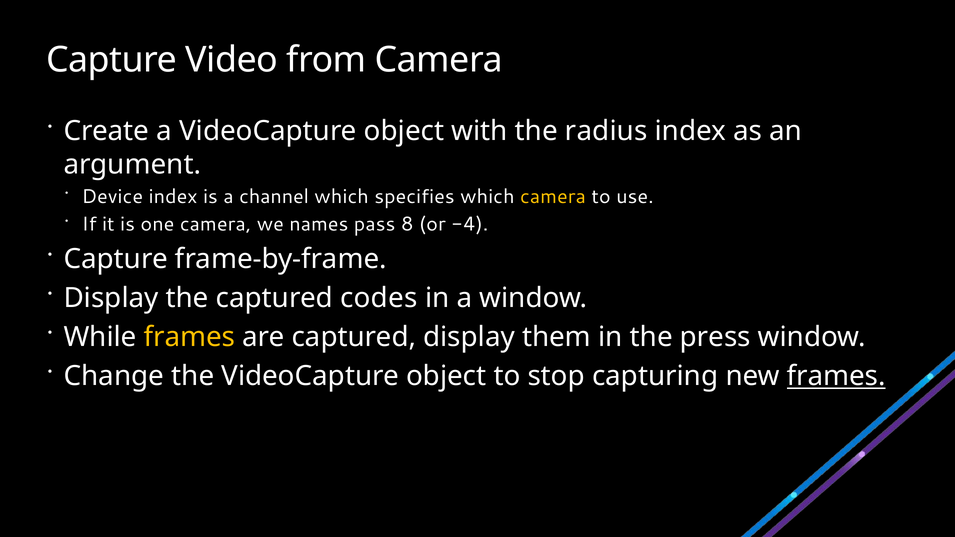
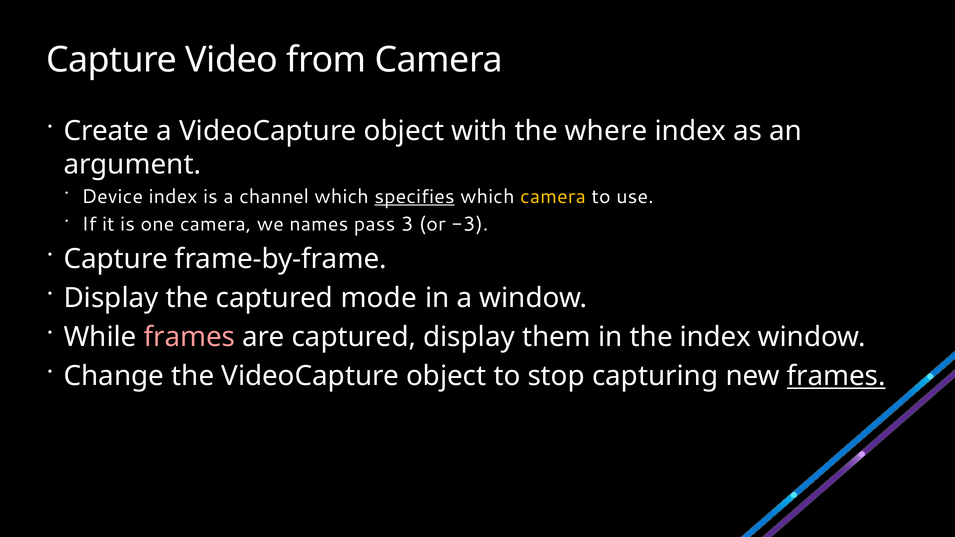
radius: radius -> where (606, 131)
specifies underline: none -> present (414, 197)
8: 8 -> 3 (407, 224)
-4: -4 -> -3 (470, 224)
codes: codes -> mode (379, 298)
frames colour: yellow -> pink (190, 337)
the press: press -> index (715, 337)
